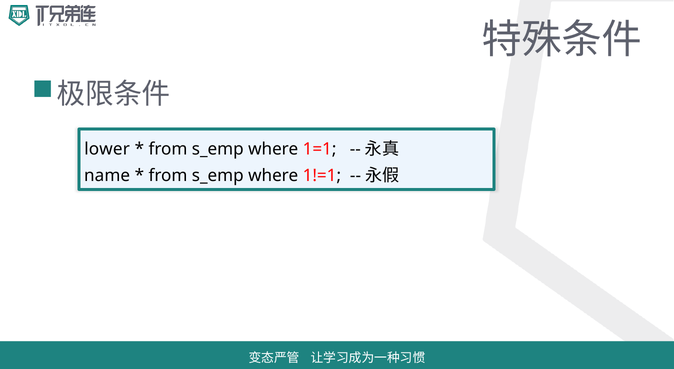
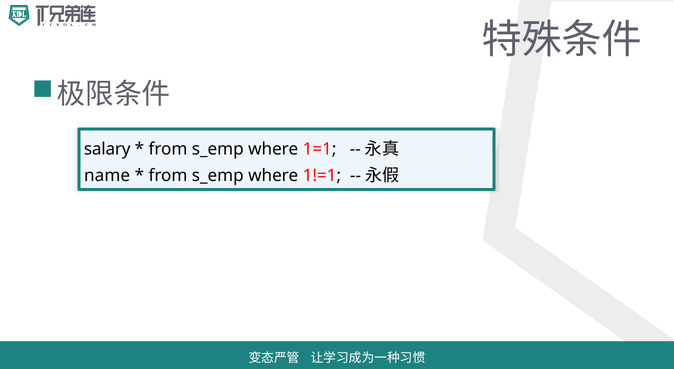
lower: lower -> salary (107, 149)
